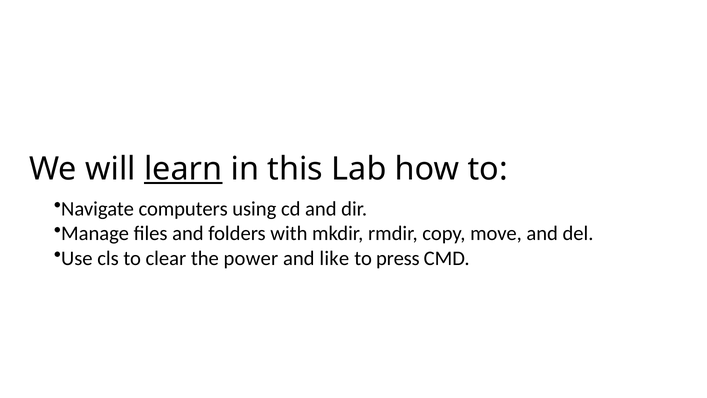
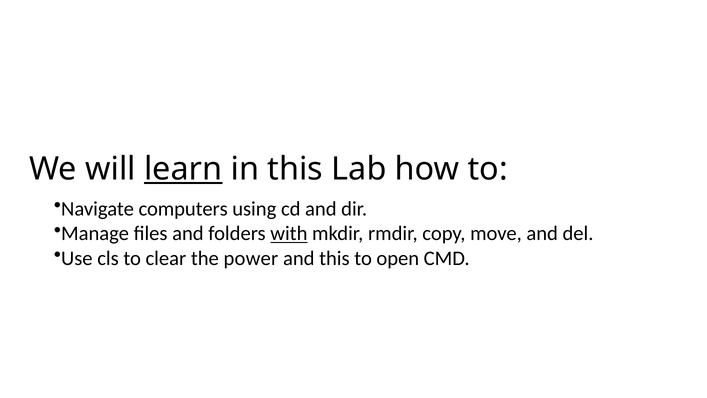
with underline: none -> present (289, 233)
and like: like -> this (334, 258)
press: press -> open (398, 258)
